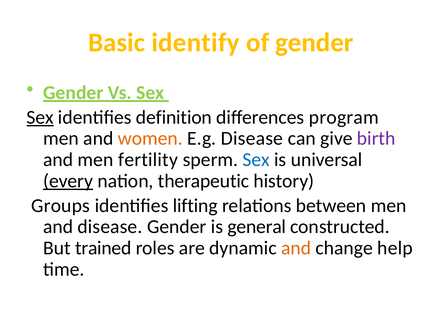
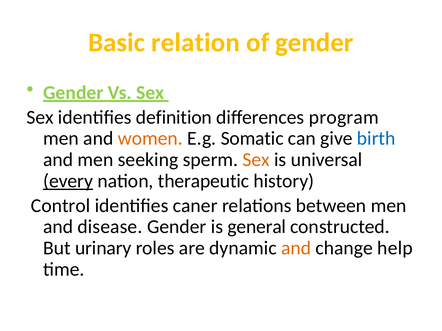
identify: identify -> relation (196, 43)
Sex underline: present -> none (40, 117)
E.g Disease: Disease -> Somatic (252, 139)
birth colour: purple -> blue (376, 139)
fertility: fertility -> seeking (148, 160)
Sex colour: blue -> orange (256, 160)
Groups: Groups -> Control (61, 206)
lifting: lifting -> caner (195, 206)
trained: trained -> urinary (103, 248)
